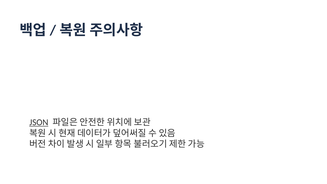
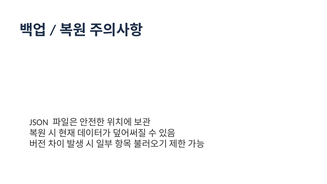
JSON underline: present -> none (39, 122)
